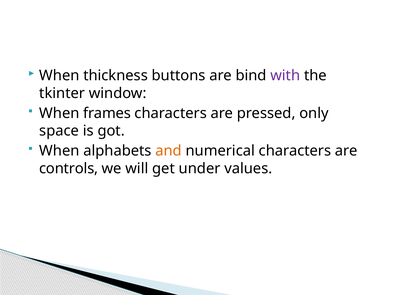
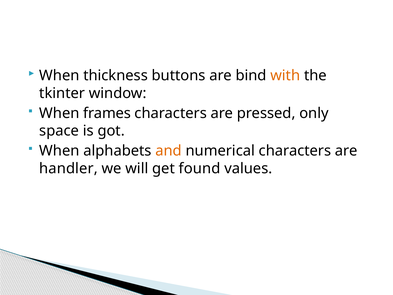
with colour: purple -> orange (285, 75)
controls: controls -> handler (68, 168)
under: under -> found (200, 168)
